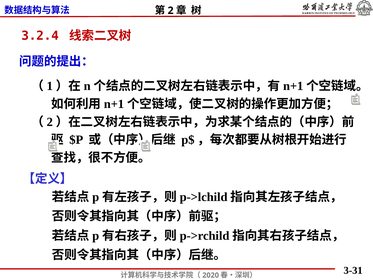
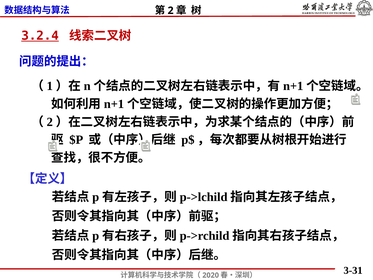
3.2.4 underline: none -> present (40, 36)
